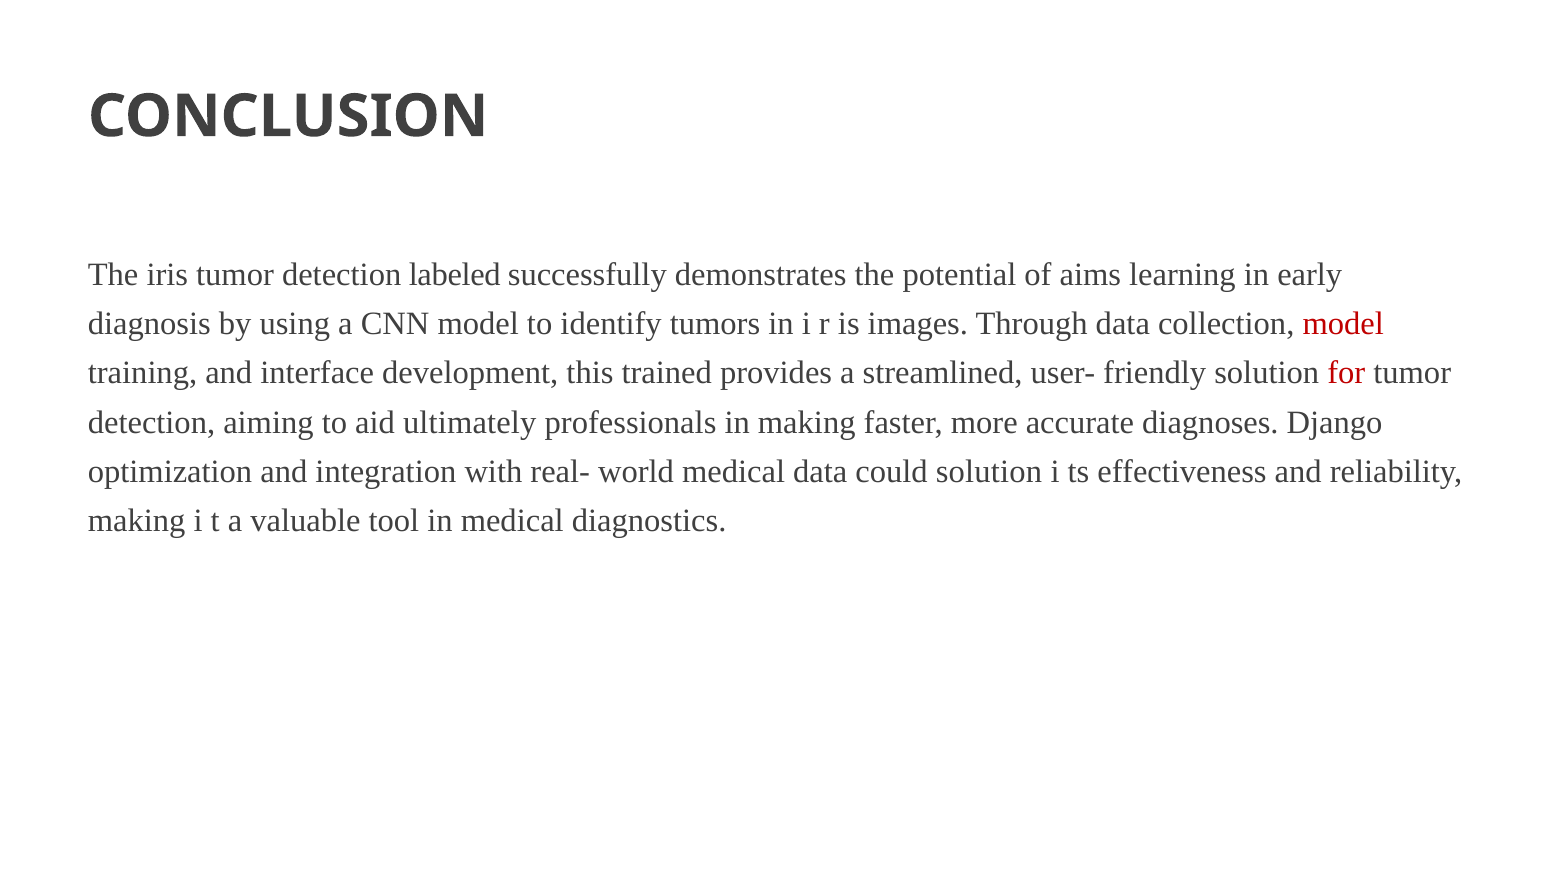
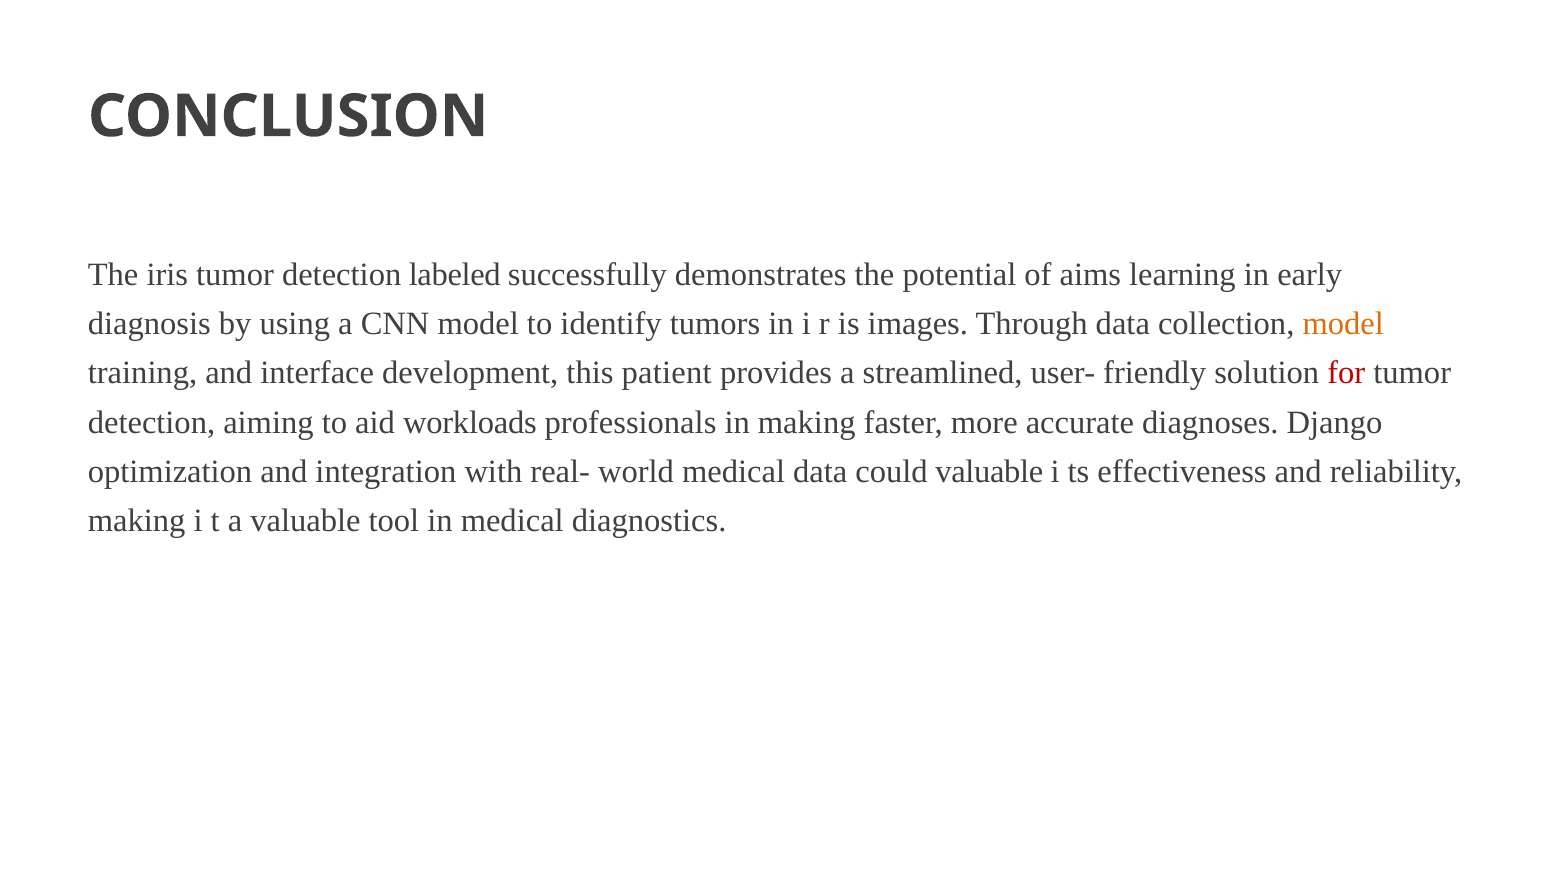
model colour: red -> orange (1343, 324)
trained: trained -> patient (667, 373)
ultimately: ultimately -> workloads (470, 422)
could solution: solution -> valuable (989, 472)
